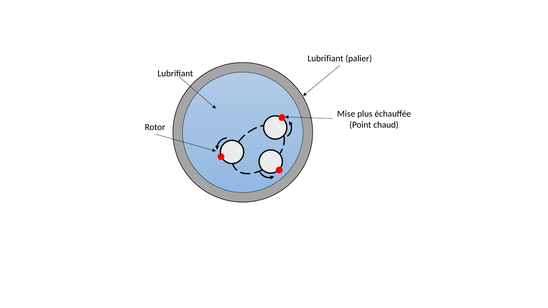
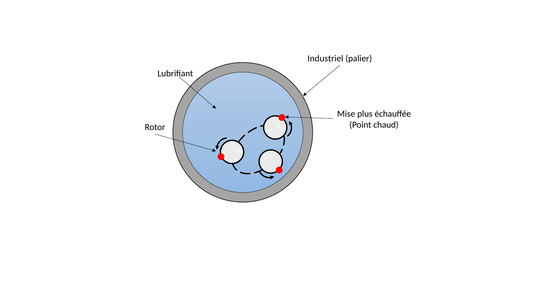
Lubrifiant: Lubrifiant -> Industriel (325, 58)
